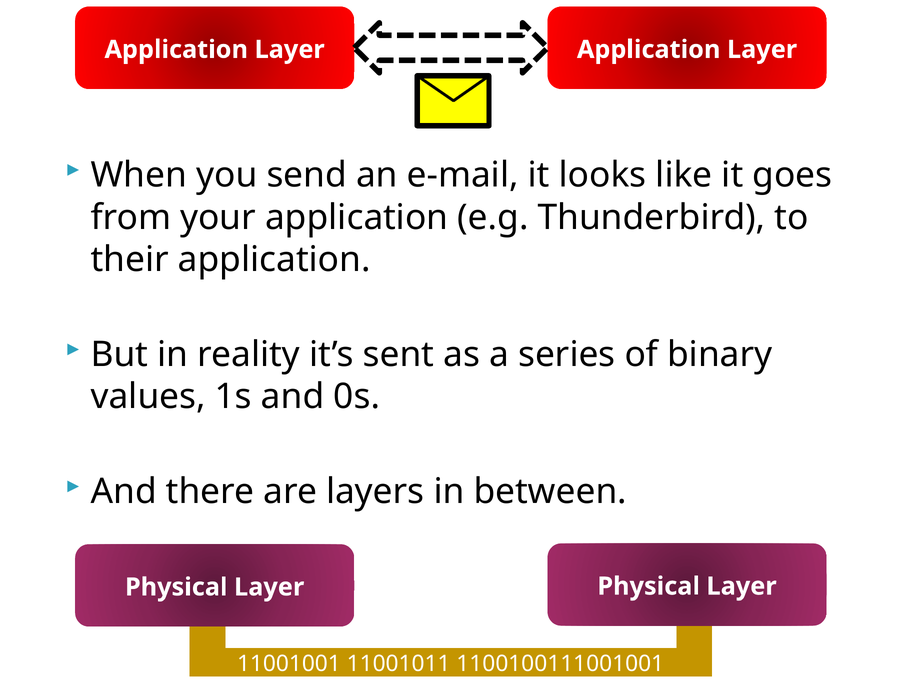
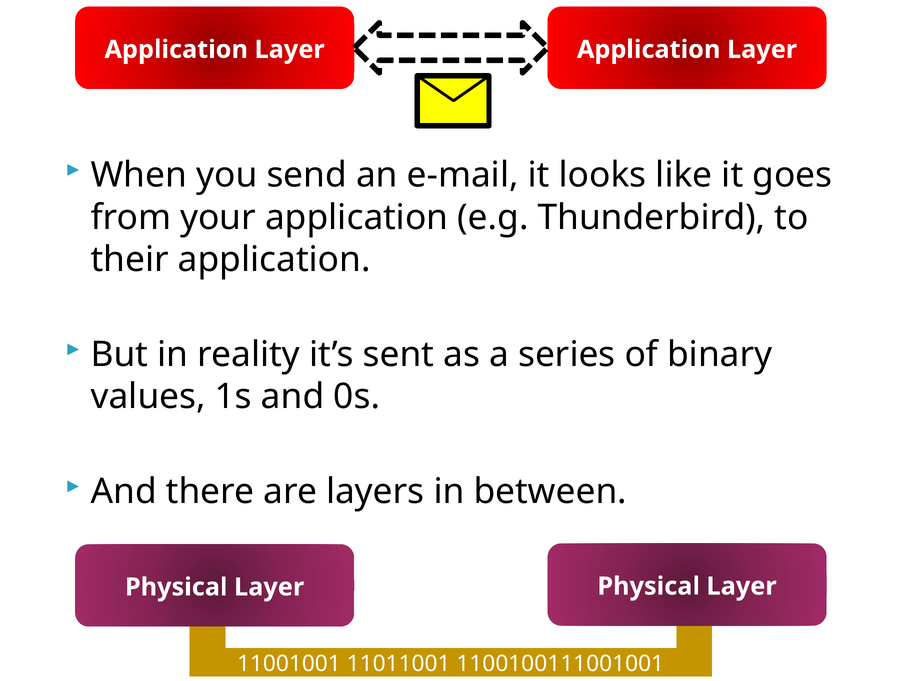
11001011: 11001011 -> 11011001 (399, 665)
